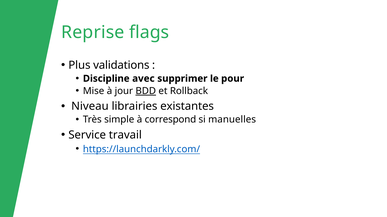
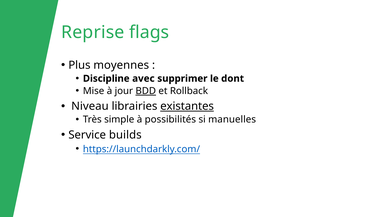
validations: validations -> moyennes (121, 65)
pour: pour -> dont (233, 79)
existantes underline: none -> present (187, 107)
correspond: correspond -> possibilités (170, 120)
travail: travail -> builds (125, 135)
